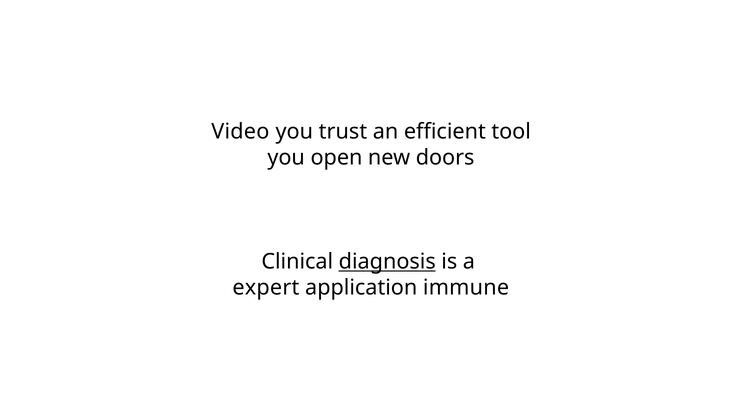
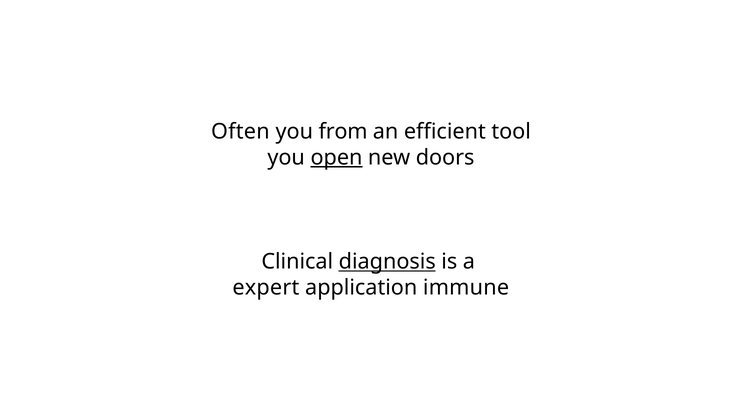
Video: Video -> Often (240, 131)
trust: trust -> from (343, 131)
open underline: none -> present (336, 157)
